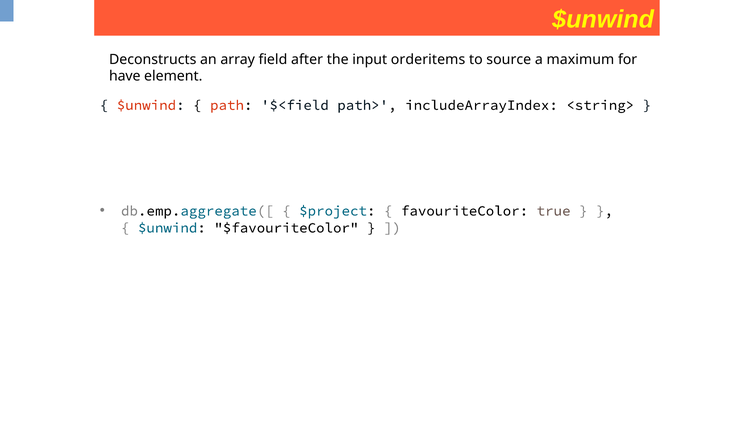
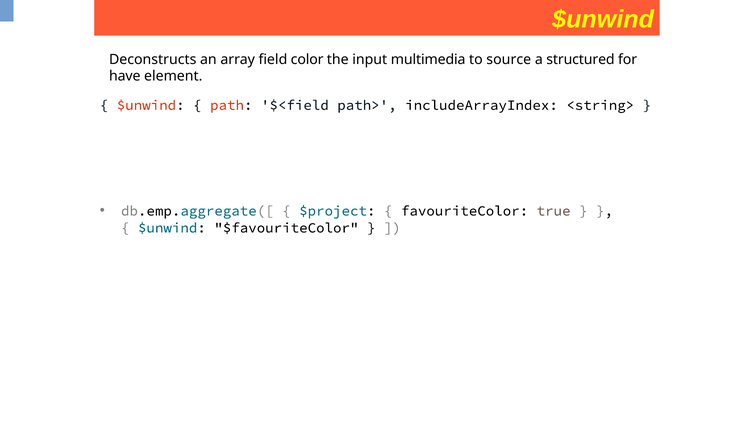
after: after -> color (307, 59)
orderitems: orderitems -> multimedia (428, 59)
maximum: maximum -> structured (580, 59)
